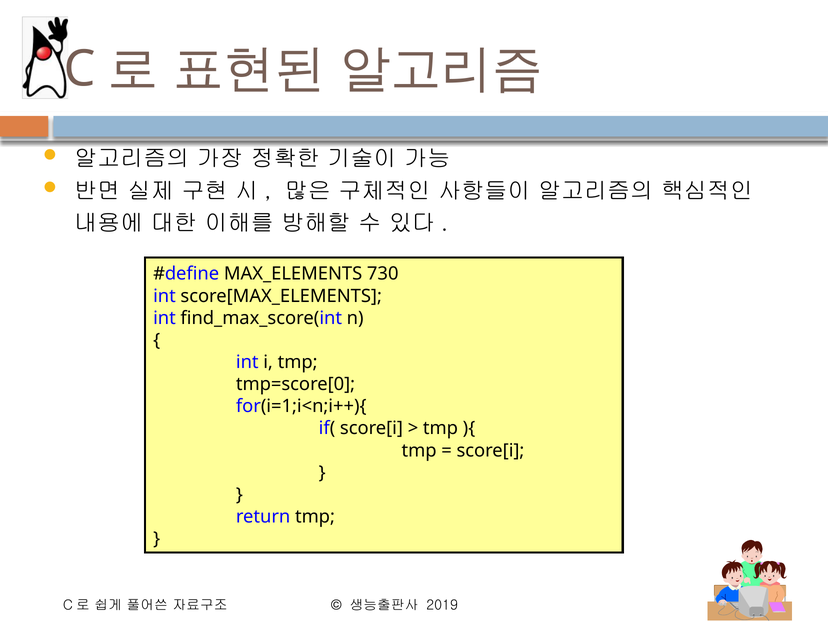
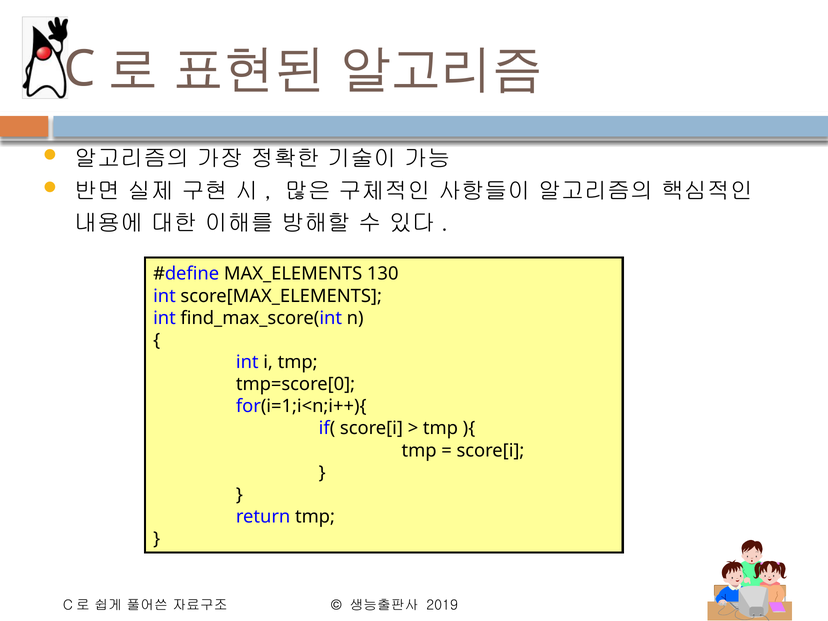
730: 730 -> 130 (383, 274)
